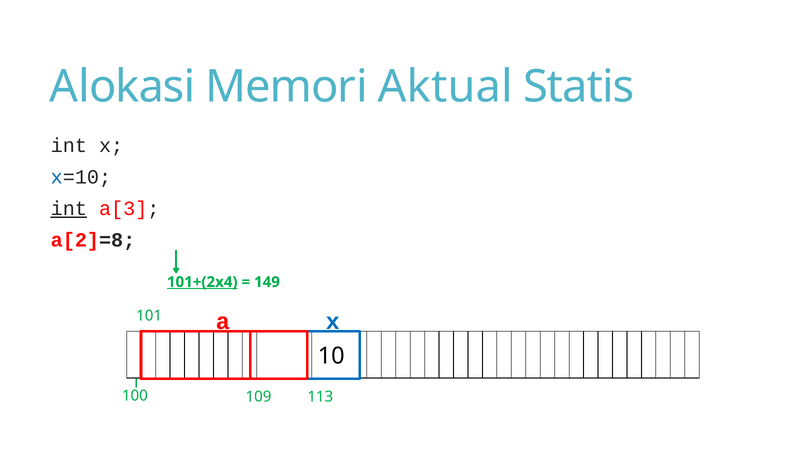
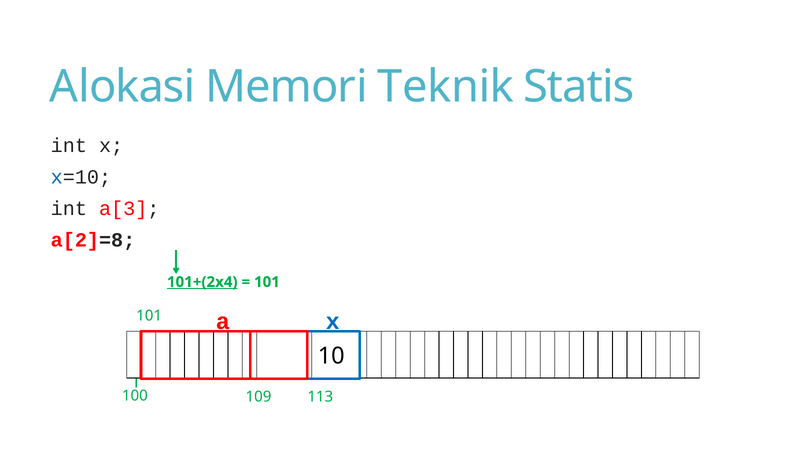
Aktual: Aktual -> Teknik (446, 87)
int underline: present -> none (69, 209)
149: 149 -> 101 (267, 282)
